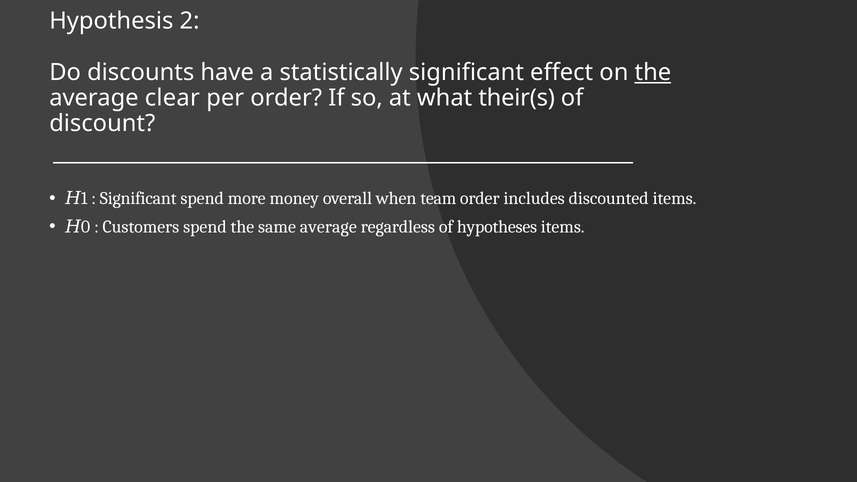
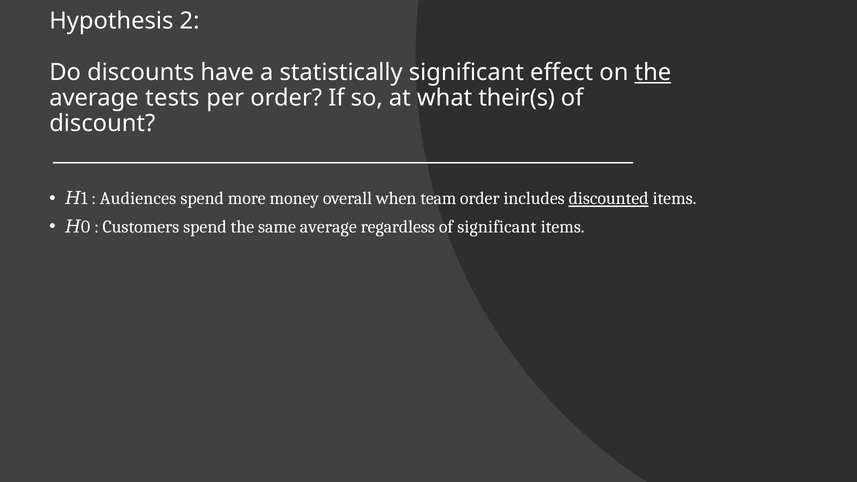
clear: clear -> tests (172, 98)
Significant: Significant -> Audiences (138, 199)
discounted underline: none -> present (609, 199)
of hypotheses: hypotheses -> significant (497, 227)
